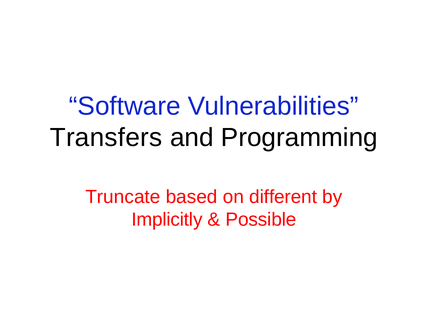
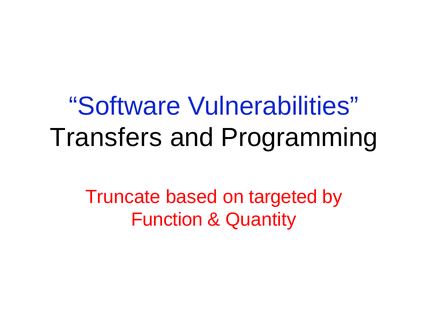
different: different -> targeted (283, 197)
Implicitly: Implicitly -> Function (167, 220)
Possible: Possible -> Quantity (261, 220)
